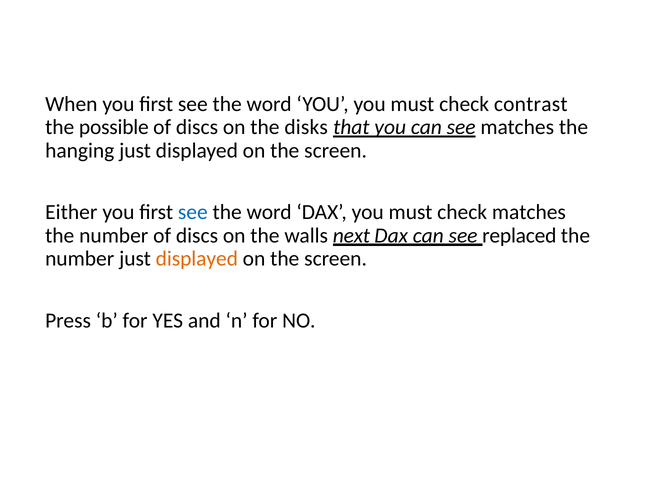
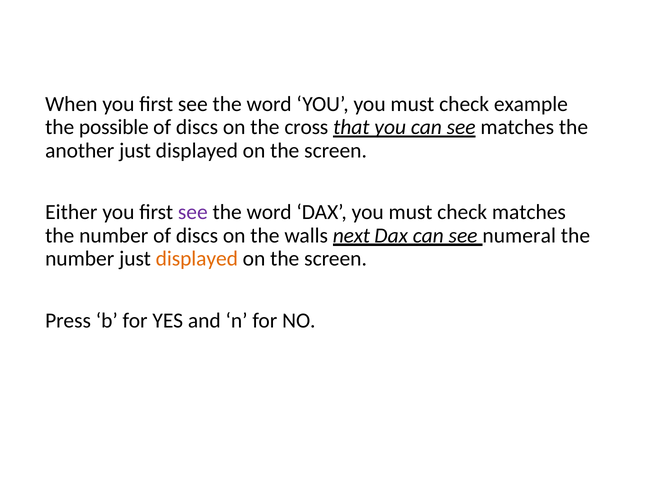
contrast: contrast -> example (531, 104)
disks: disks -> cross (306, 127)
hanging: hanging -> another (80, 150)
see colour: blue -> purple (193, 212)
replaced: replaced -> numeral (519, 235)
